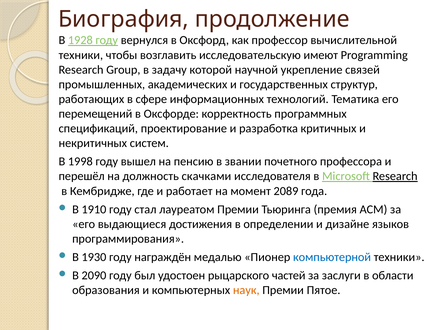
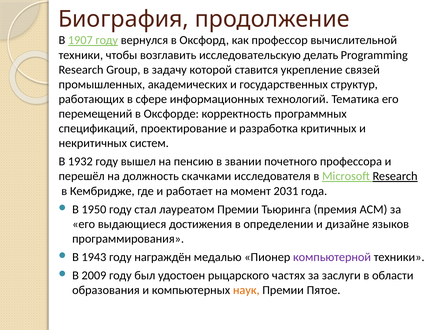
1928: 1928 -> 1907 (80, 40)
имеют: имеют -> делать (321, 55)
научной: научной -> ставится (256, 70)
1998: 1998 -> 1932 (80, 162)
2089: 2089 -> 2031 (286, 191)
1910: 1910 -> 1950 (94, 210)
1930: 1930 -> 1943 (94, 257)
компьютерной colour: blue -> purple (332, 257)
2090: 2090 -> 2009 (94, 276)
частей: частей -> частях (289, 276)
